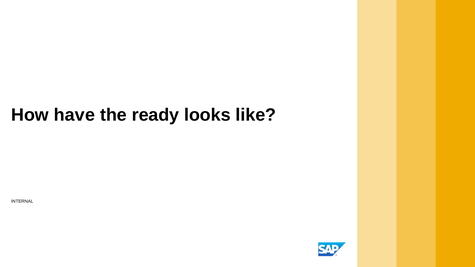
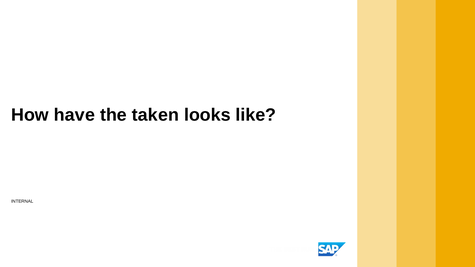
ready: ready -> taken (155, 115)
